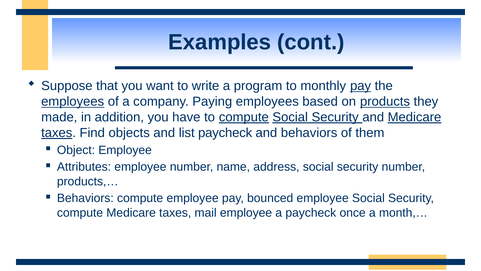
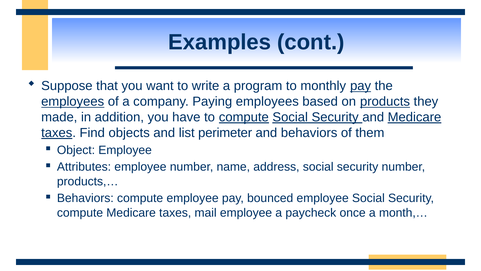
list paycheck: paycheck -> perimeter (225, 133)
